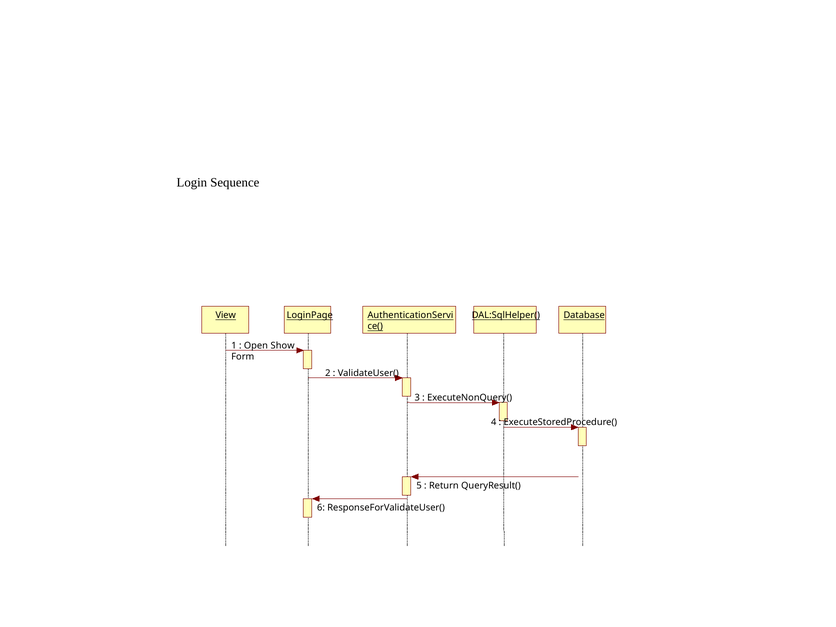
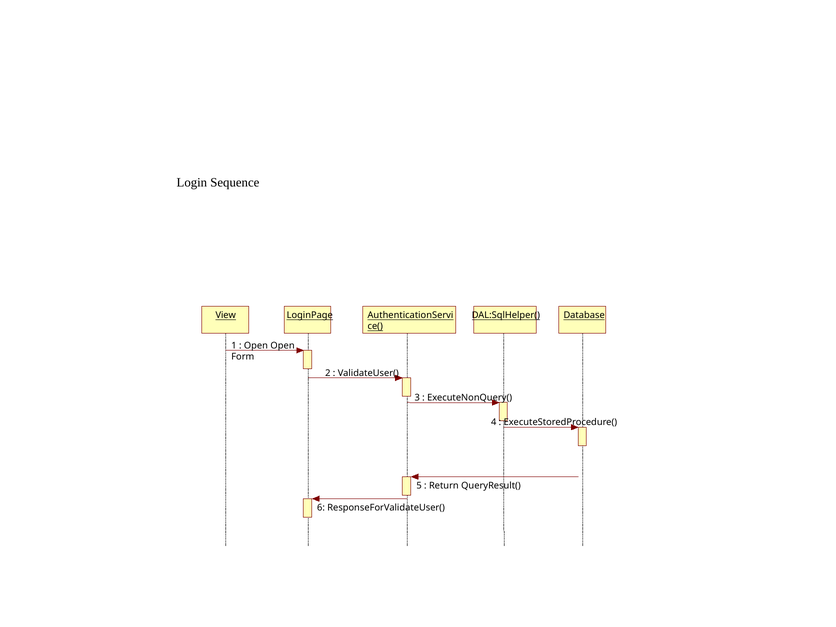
Open Show: Show -> Open (283, 345)
